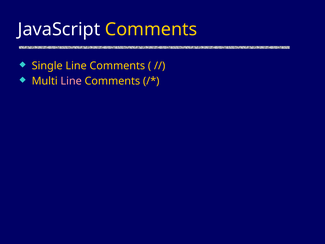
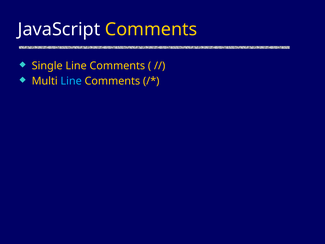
Line colour: pink -> light blue (71, 81)
